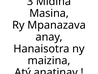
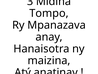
Masina: Masina -> Tompo (49, 13)
